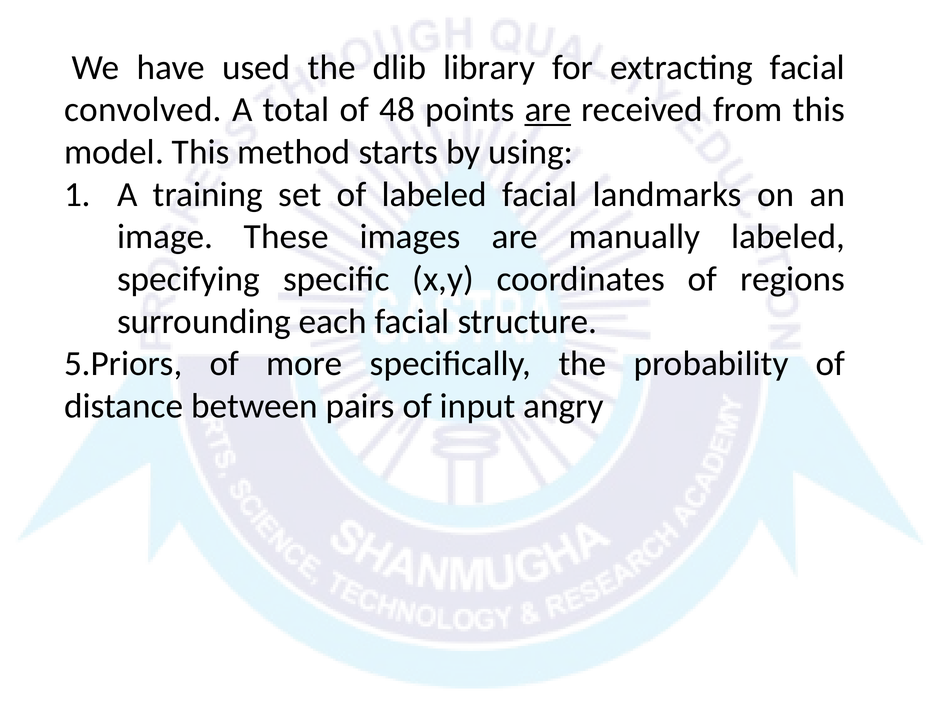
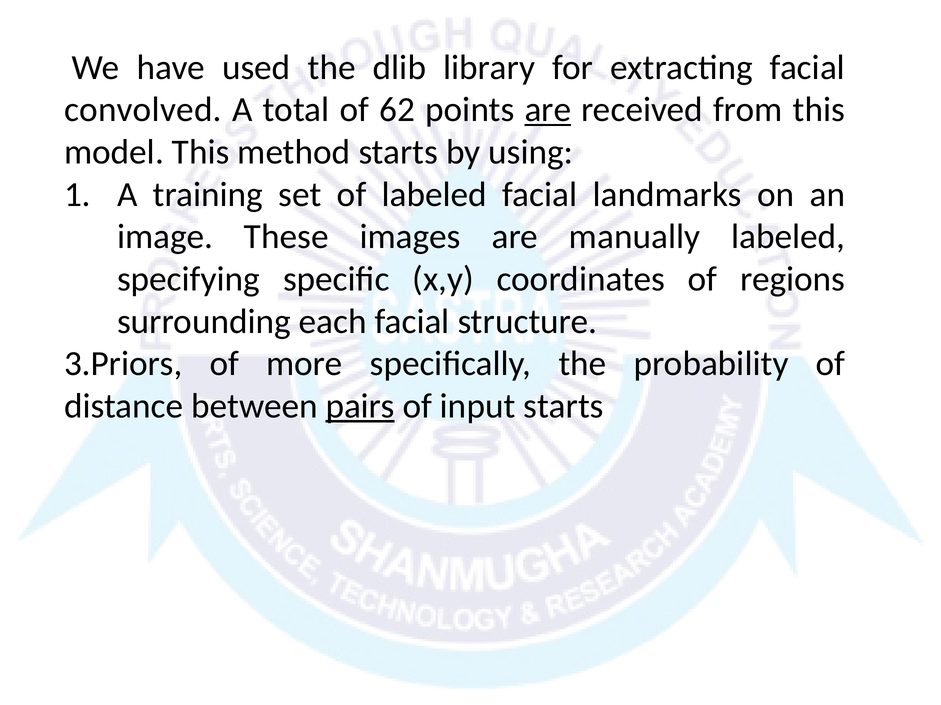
48: 48 -> 62 (397, 110)
5.Priors: 5.Priors -> 3.Priors (123, 364)
pairs underline: none -> present (360, 407)
input angry: angry -> starts (564, 407)
